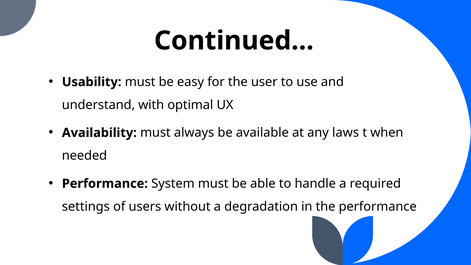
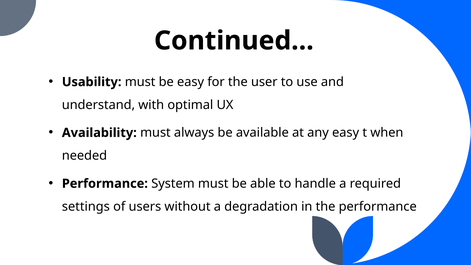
any laws: laws -> easy (346, 133)
